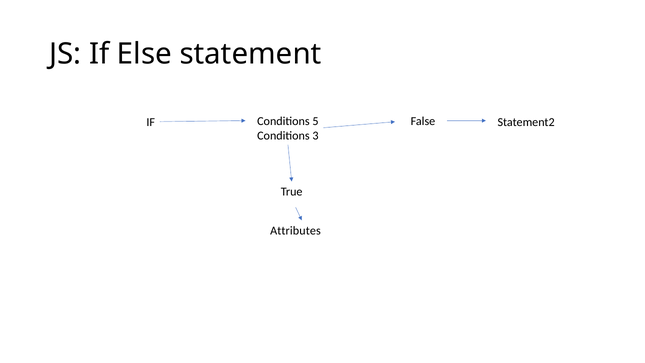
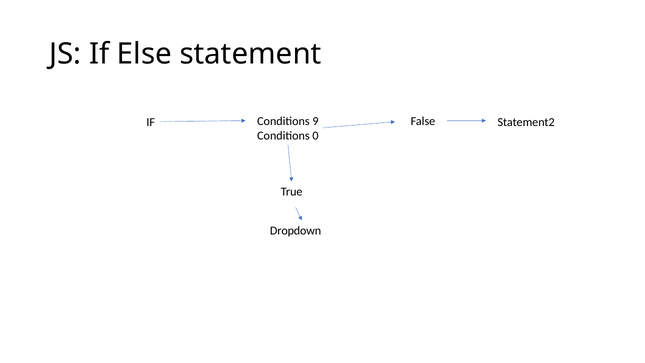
5: 5 -> 9 (315, 121)
3: 3 -> 0 (315, 136)
Attributes: Attributes -> Dropdown (296, 231)
